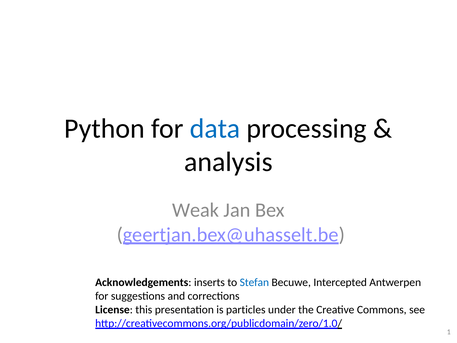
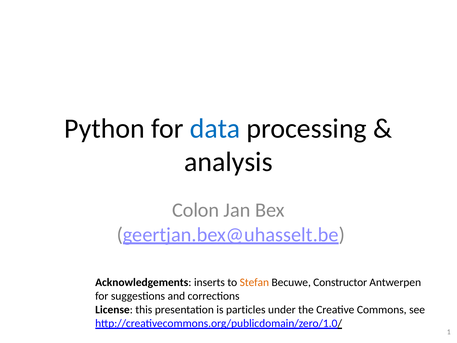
Weak: Weak -> Colon (196, 210)
Stefan colour: blue -> orange (254, 282)
Intercepted: Intercepted -> Constructor (340, 282)
